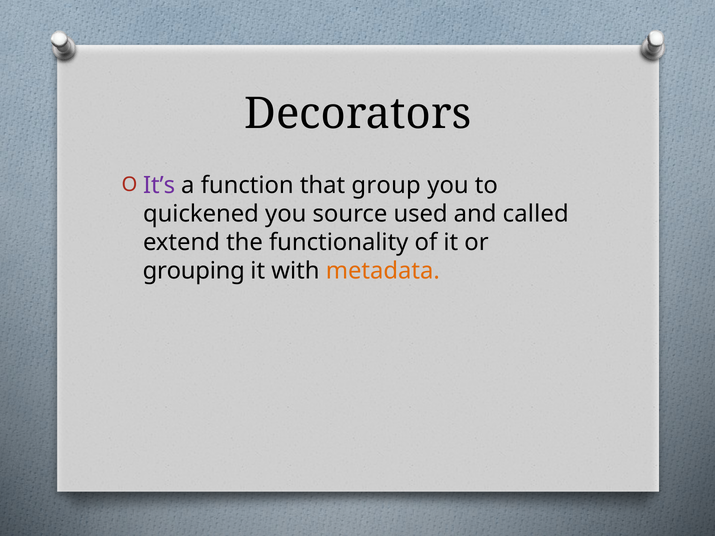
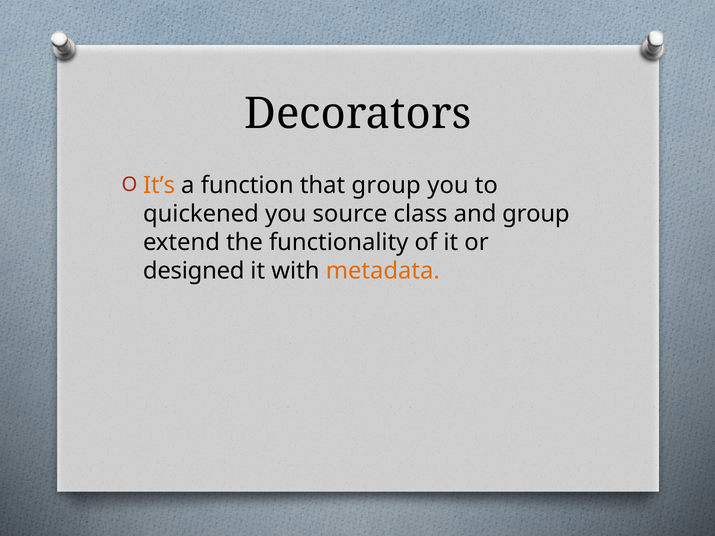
It’s colour: purple -> orange (159, 185)
used: used -> class (421, 214)
and called: called -> group (536, 214)
grouping: grouping -> designed (194, 271)
